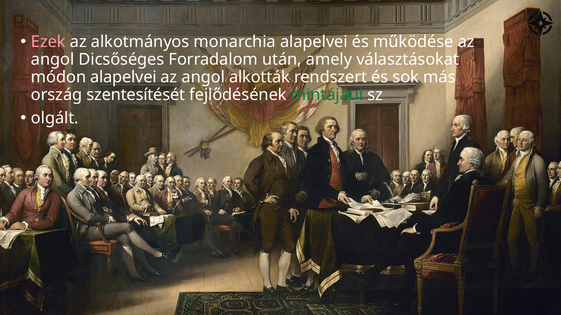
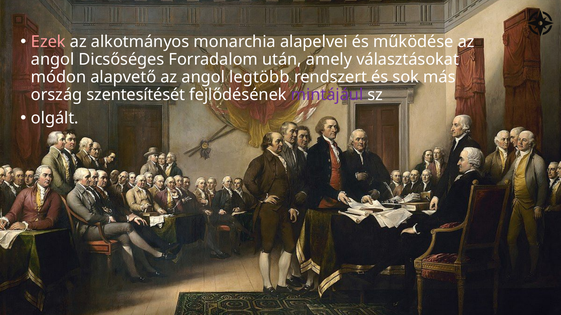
módon alapelvei: alapelvei -> alapvető (123, 77)
alkották: alkották -> legtöbb (259, 77)
mintájául colour: green -> purple (327, 95)
